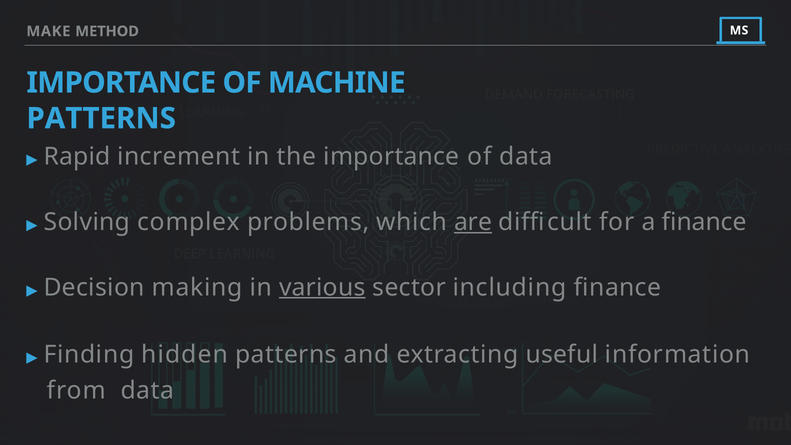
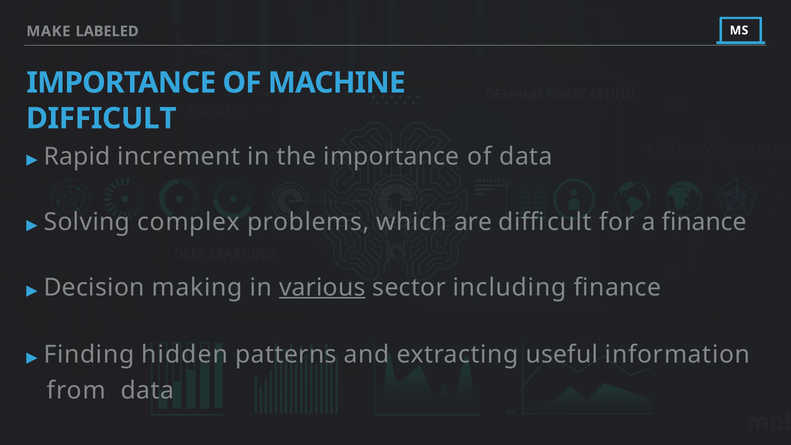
METHOD: METHOD -> LABELED (107, 31)
PATTERNS: PATTERNS -> DIFFICULT (101, 118)
are underline: present -> none (473, 222)
